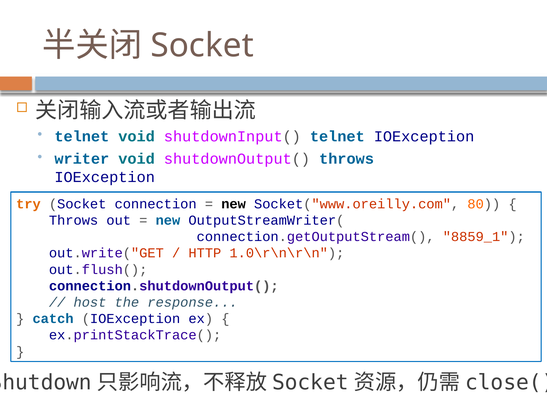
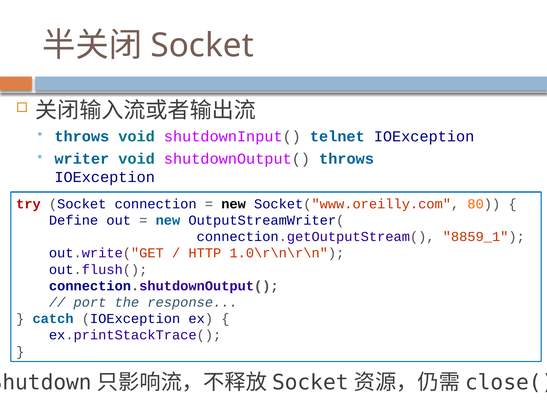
telnet: telnet -> throws (82, 137)
try colour: orange -> red (28, 204)
Throws: Throws -> Define (74, 220)
host: host -> port (90, 302)
